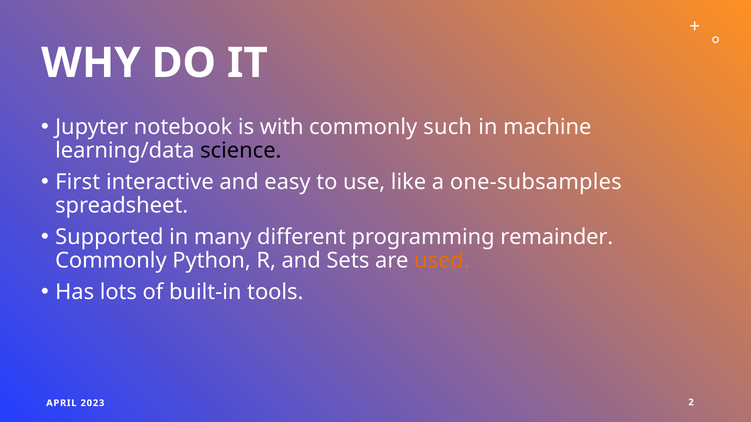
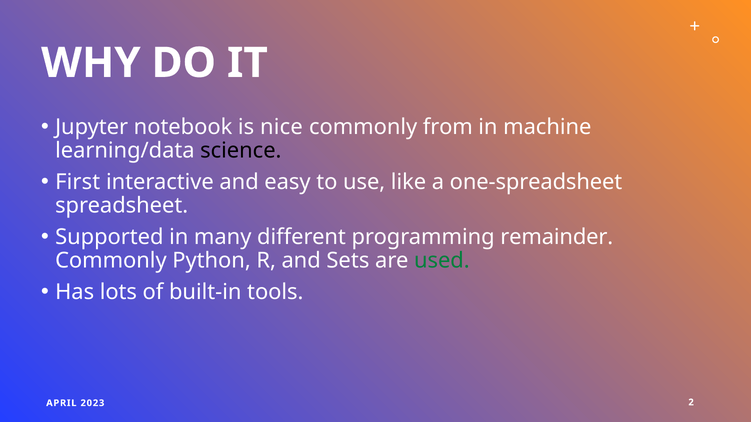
with: with -> nice (281, 127)
such: such -> from (448, 127)
one-subsamples: one-subsamples -> one-spreadsheet (536, 182)
used colour: orange -> green (442, 261)
